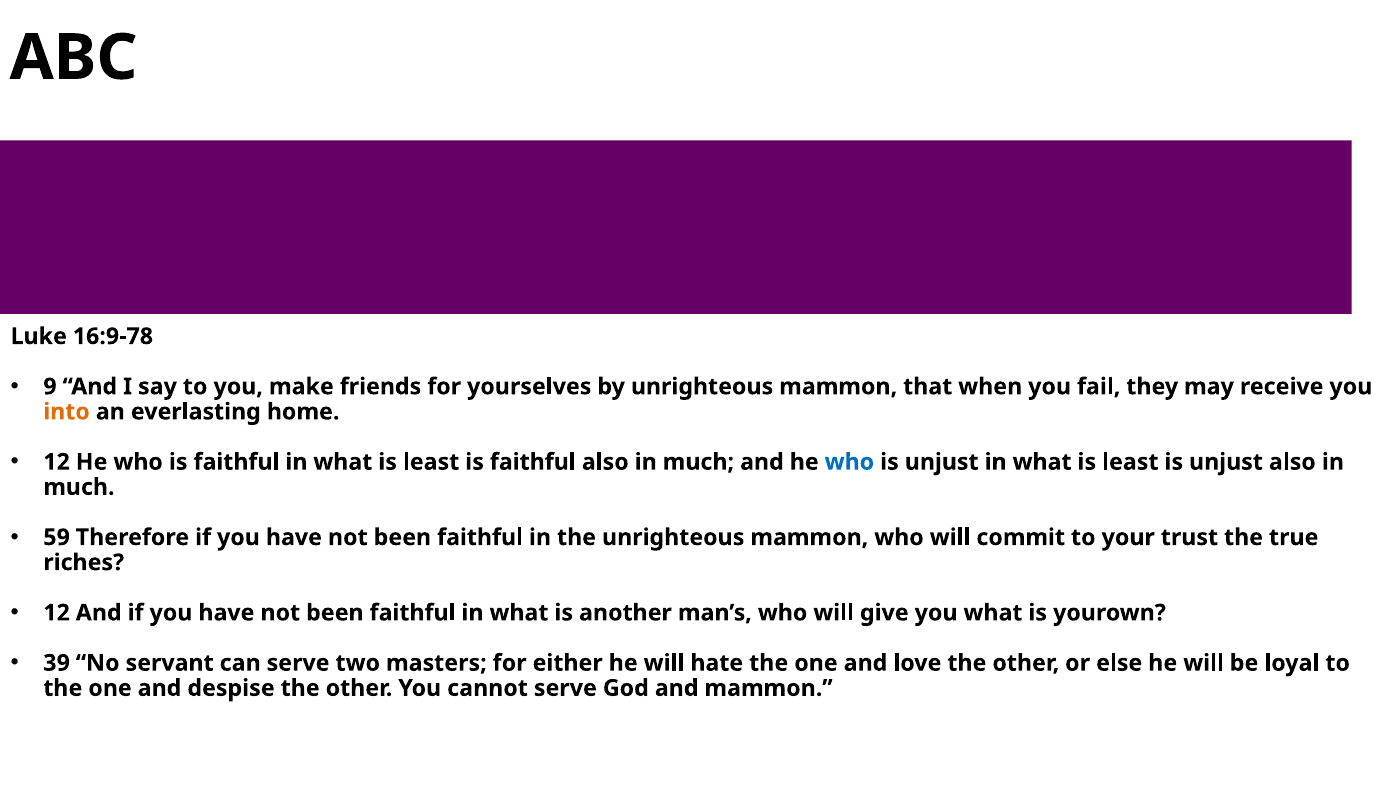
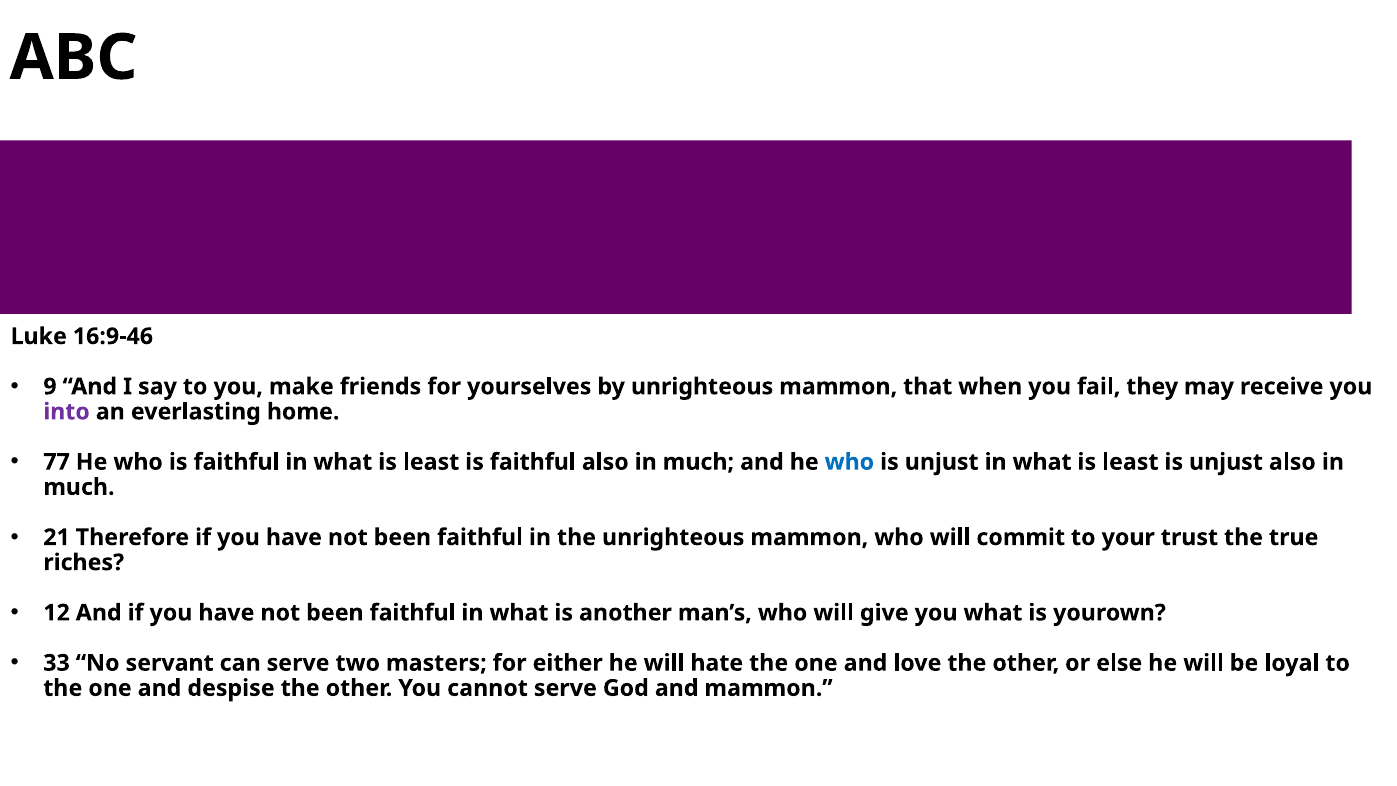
16:9-78: 16:9-78 -> 16:9-46 (113, 336)
into colour: orange -> purple (67, 412)
12: 12 -> 77 (57, 462)
59: 59 -> 21 (57, 537)
39: 39 -> 33 (57, 663)
